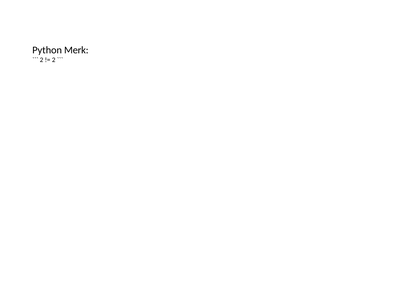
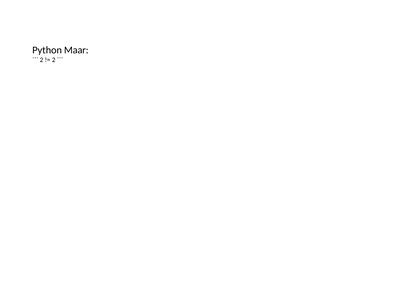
Merk: Merk -> Maar (76, 50)
